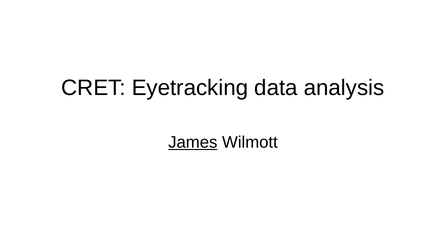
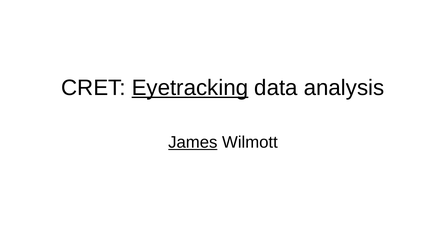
Eyetracking underline: none -> present (190, 88)
